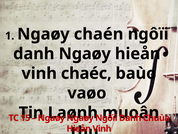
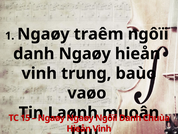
chaén: chaén -> traêm (99, 34)
chaéc: chaéc -> trung (86, 73)
